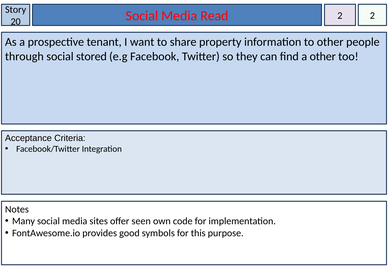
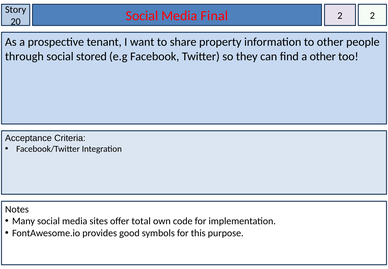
Read: Read -> Final (214, 16)
seen: seen -> total (141, 221)
